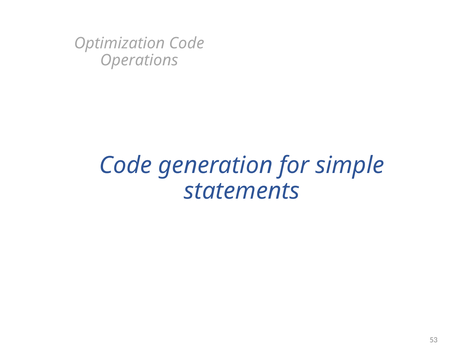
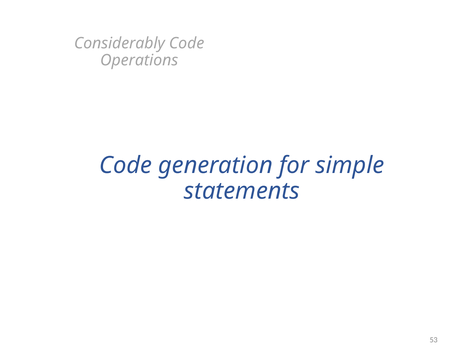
Optimization: Optimization -> Considerably (119, 43)
